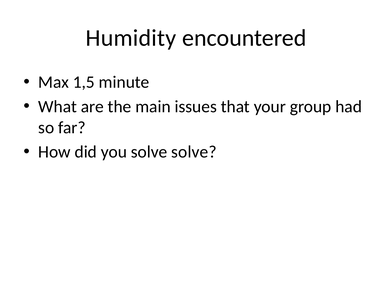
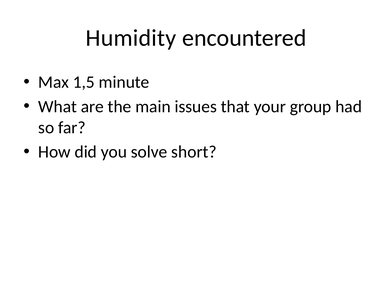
solve solve: solve -> short (194, 152)
